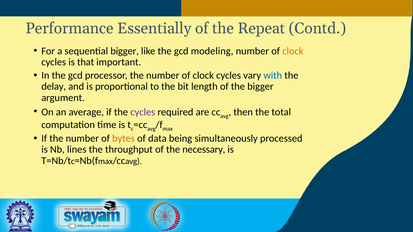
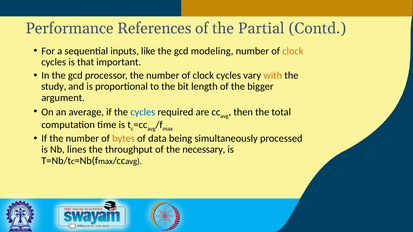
Essentially: Essentially -> References (154, 29)
Repeat: Repeat -> Partial (261, 29)
sequential bigger: bigger -> inputs (125, 51)
with colour: blue -> orange (273, 75)
delay: delay -> study (54, 87)
cycles colour: purple -> blue (143, 112)
